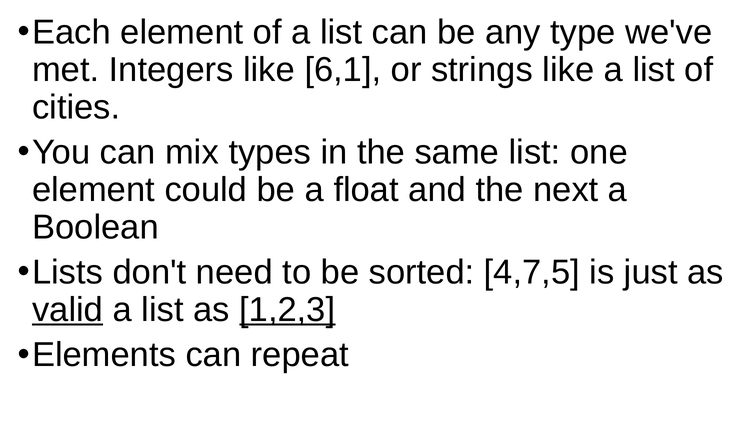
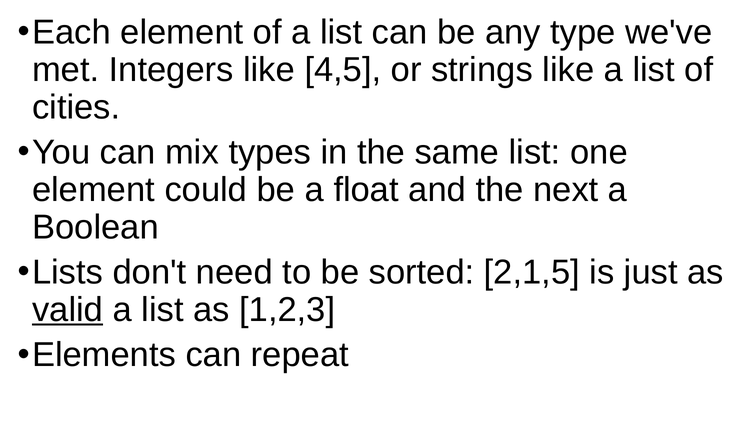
6,1: 6,1 -> 4,5 (343, 70)
4,7,5: 4,7,5 -> 2,1,5 (532, 272)
1,2,3 underline: present -> none (287, 310)
